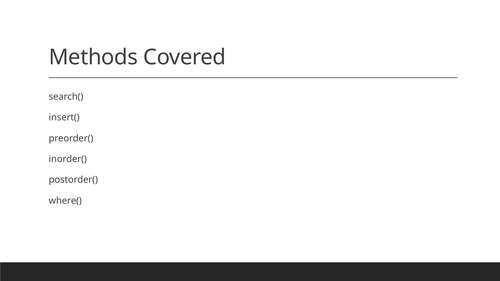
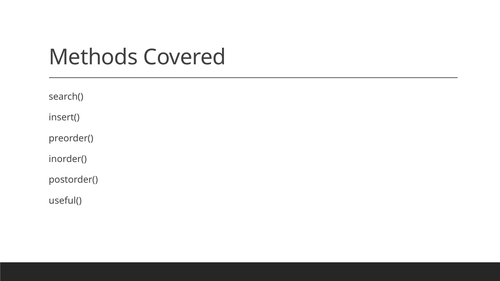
where(: where( -> useful( (65, 201)
